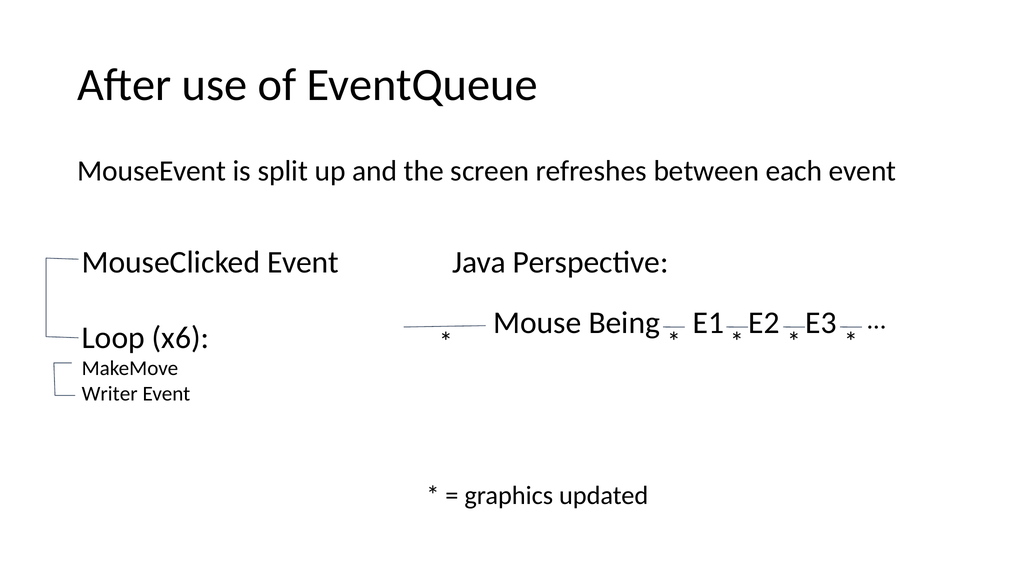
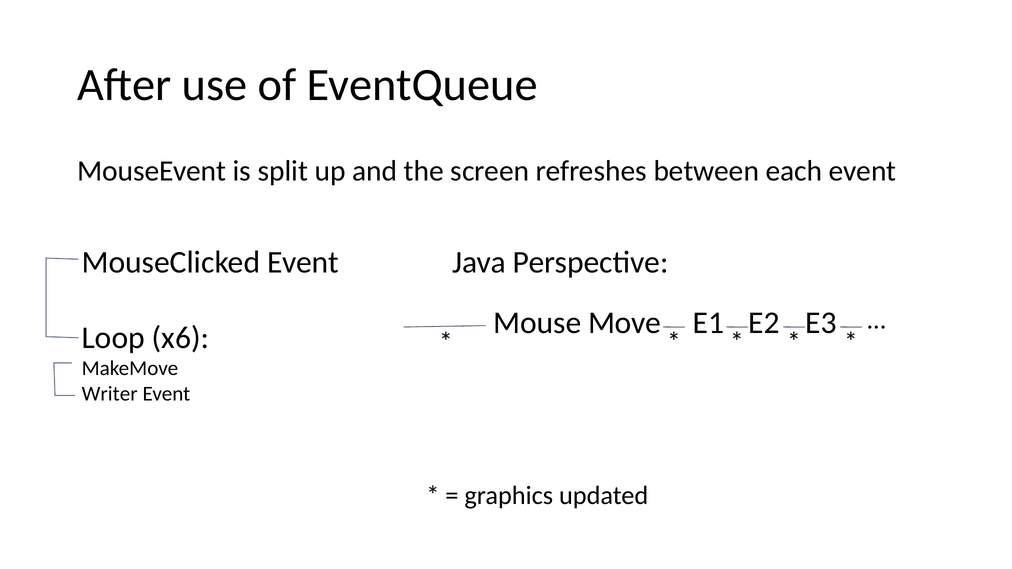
Being: Being -> Move (624, 323)
